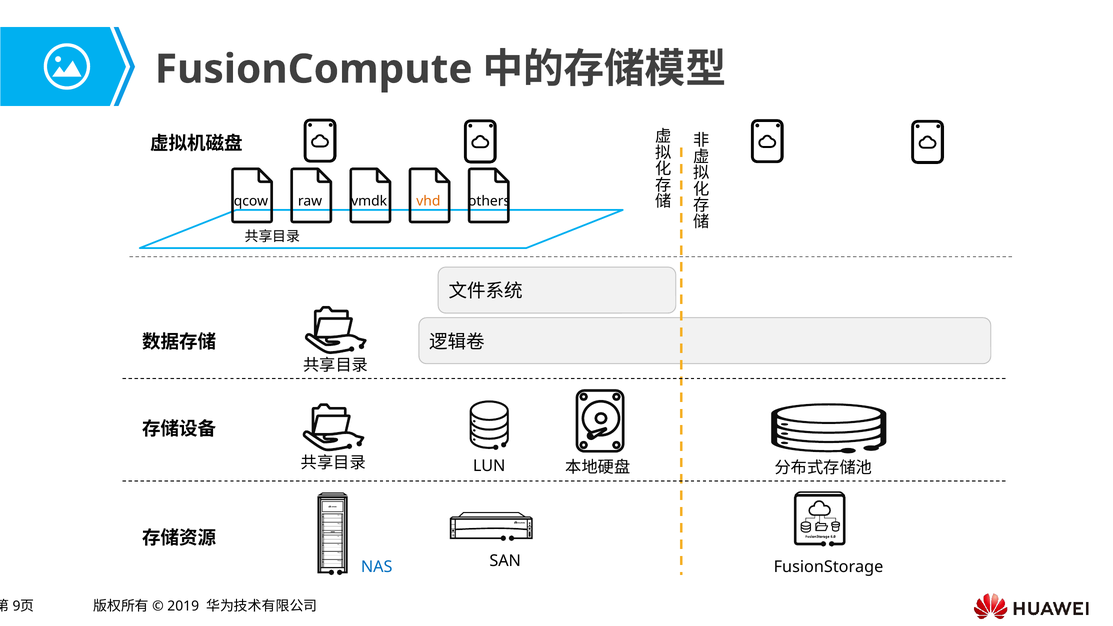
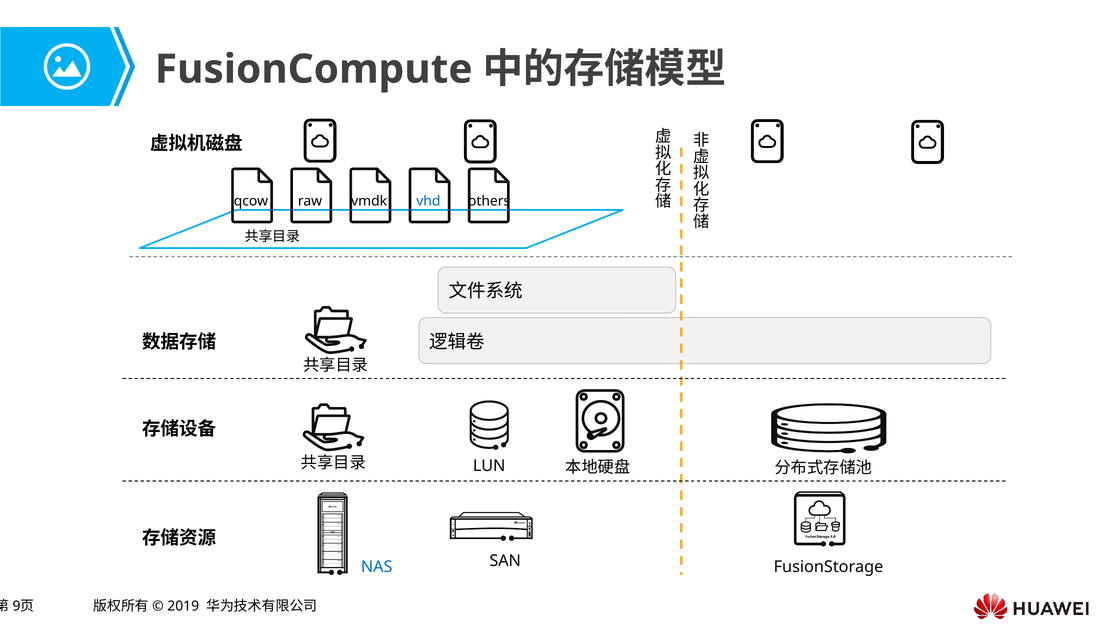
vhd colour: orange -> blue (428, 201)
